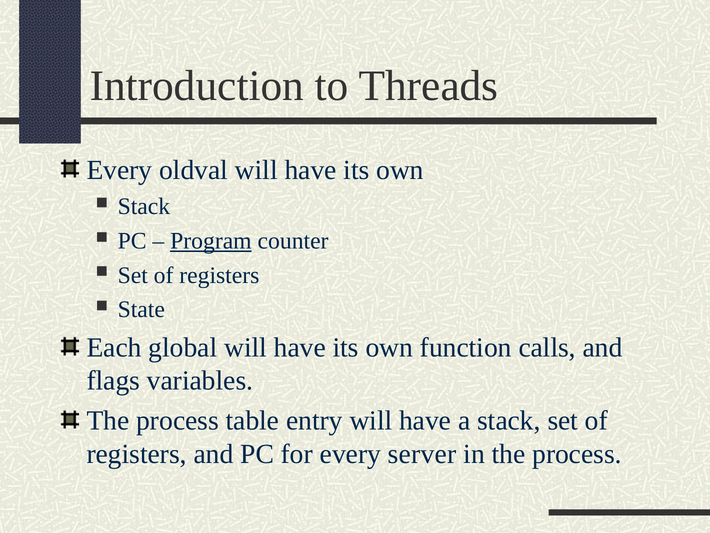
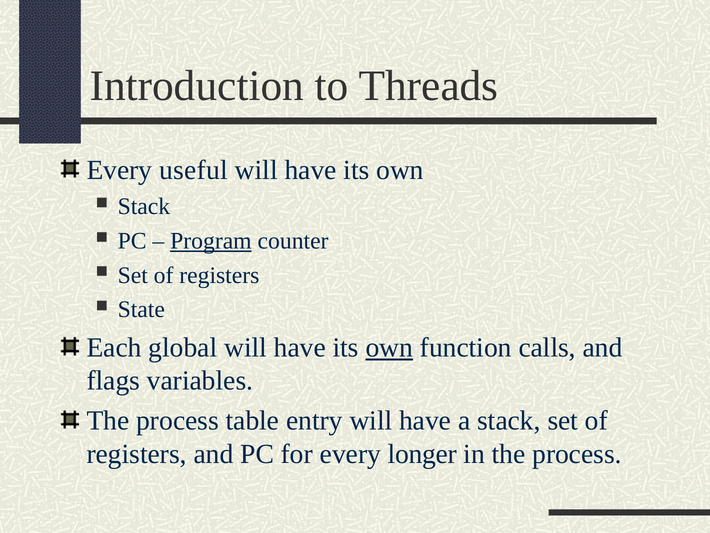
oldval: oldval -> useful (193, 170)
own underline: none -> present (389, 347)
server: server -> longer (422, 454)
